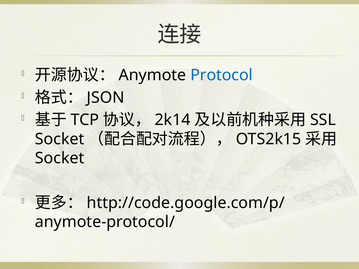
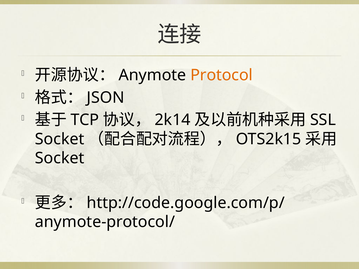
Protocol colour: blue -> orange (222, 75)
